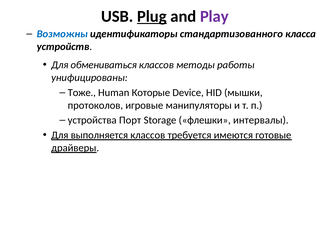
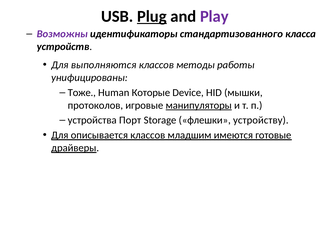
Возможны colour: blue -> purple (62, 34)
обмениваться: обмениваться -> выполняются (104, 65)
манипуляторы underline: none -> present (199, 105)
интервалы: интервалы -> устройству (261, 120)
выполняется: выполняется -> описывается (99, 135)
требуется: требуется -> младшим (190, 135)
